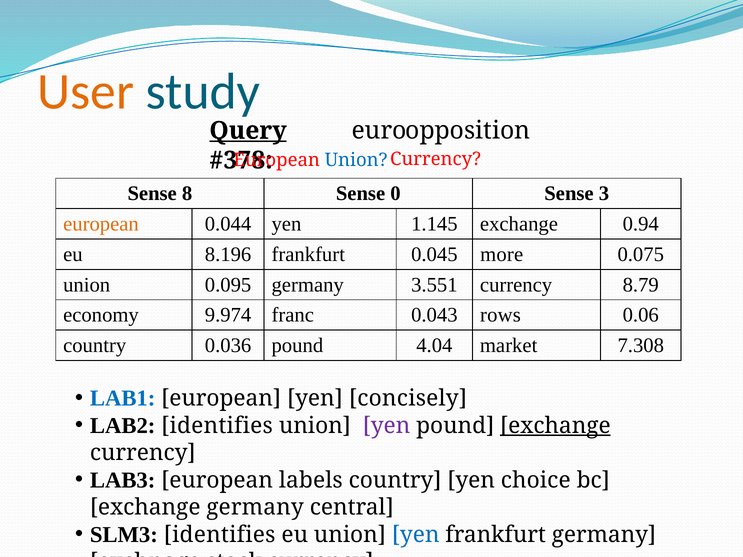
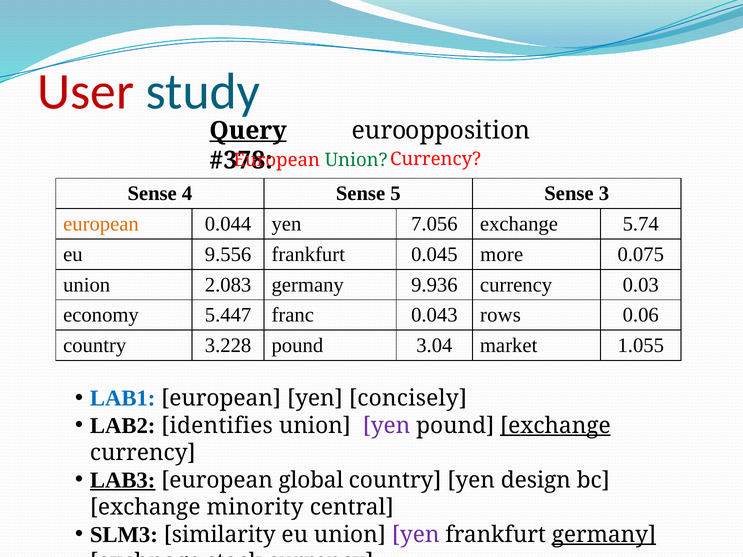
User colour: orange -> red (86, 92)
Union colour: blue -> green (356, 160)
8: 8 -> 4 (187, 194)
0: 0 -> 5 (396, 194)
1.145: 1.145 -> 7.056 (434, 224)
0.94: 0.94 -> 5.74 (641, 224)
8.196: 8.196 -> 9.556 (228, 254)
0.095: 0.095 -> 2.083 (228, 285)
3.551: 3.551 -> 9.936 (434, 285)
8.79: 8.79 -> 0.03 (641, 285)
9.974: 9.974 -> 5.447 (228, 315)
0.036: 0.036 -> 3.228 (228, 346)
4.04: 4.04 -> 3.04 (434, 346)
7.308: 7.308 -> 1.055 (641, 346)
LAB3 underline: none -> present (123, 480)
labels: labels -> global (311, 480)
choice: choice -> design (536, 480)
exchange germany: germany -> minority (255, 508)
SLM3 identifies: identifies -> similarity (220, 535)
yen colour: blue -> purple (416, 535)
germany underline: none -> present (604, 535)
